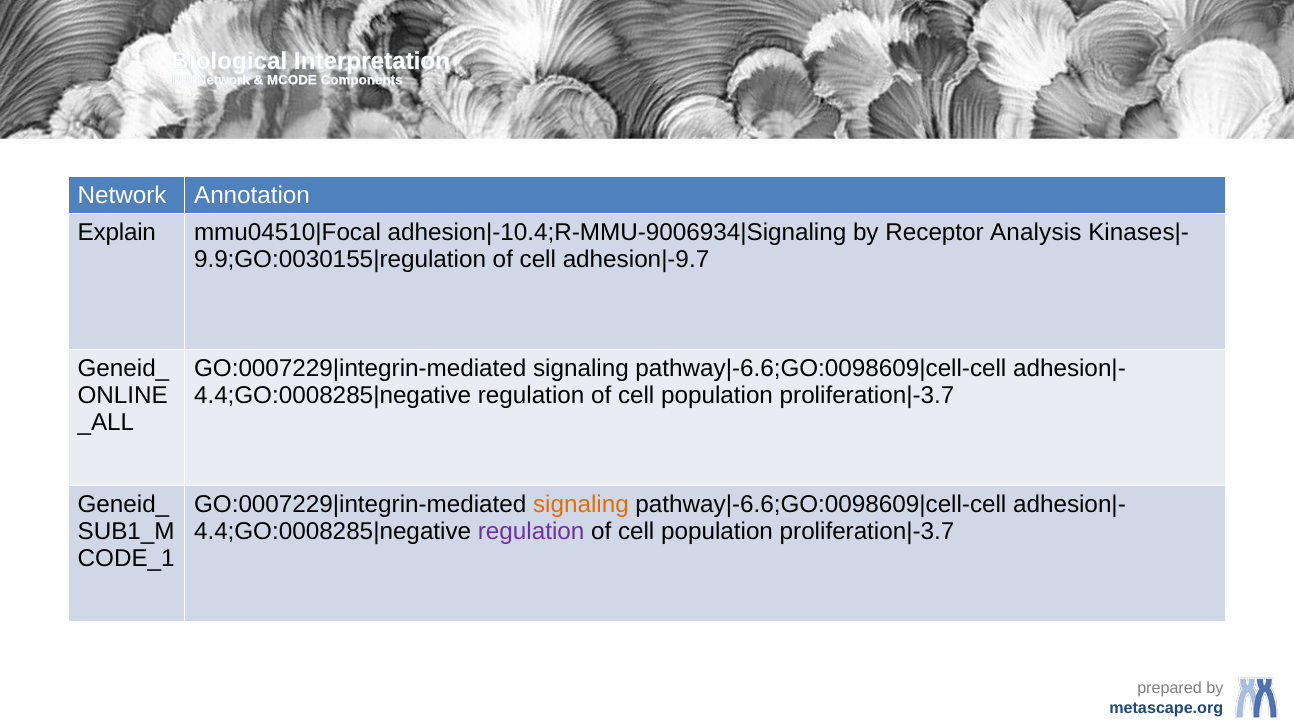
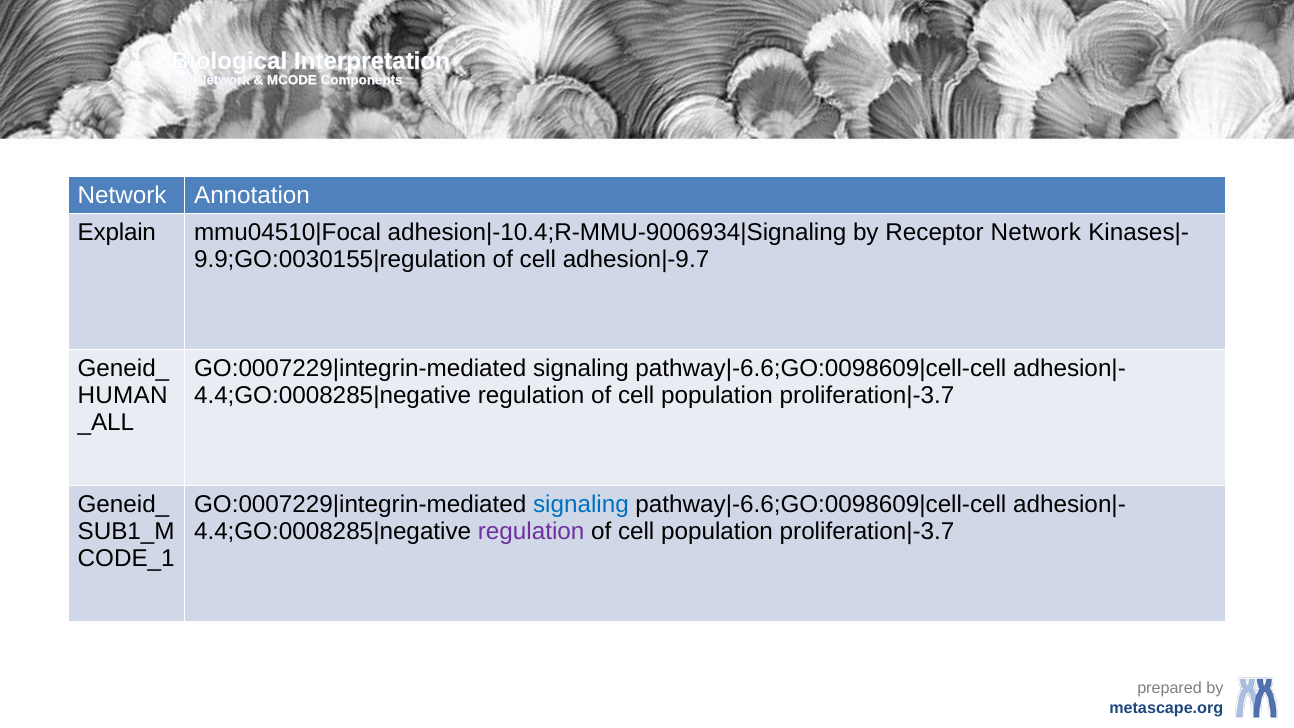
Receptor Analysis: Analysis -> Network (1036, 233)
ONLINE: ONLINE -> HUMAN (123, 396)
signaling colour: orange -> blue (581, 504)
